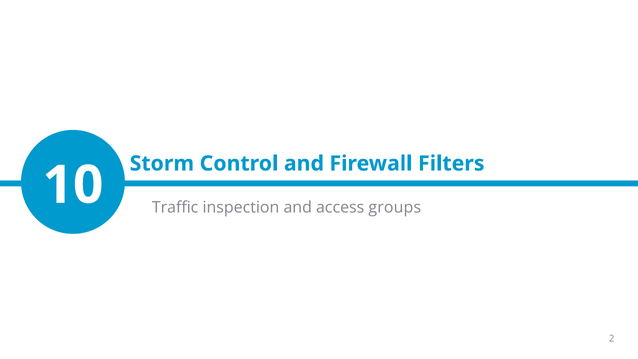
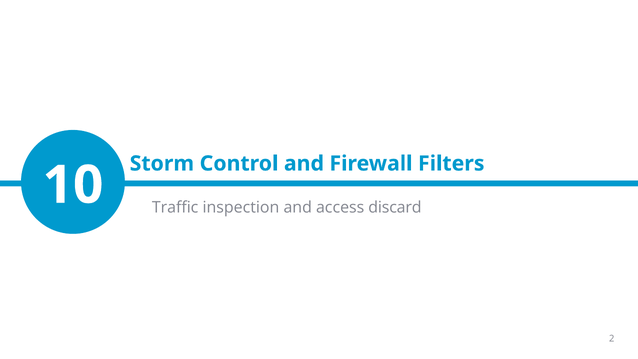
groups: groups -> discard (395, 207)
